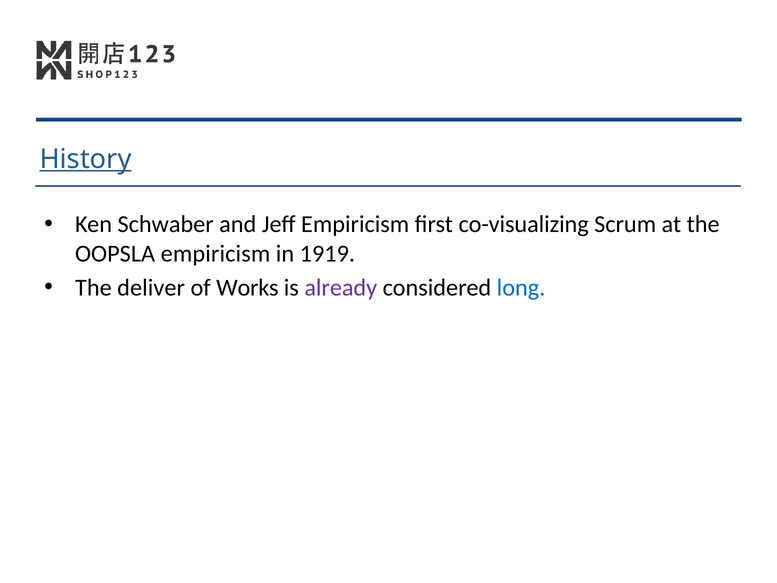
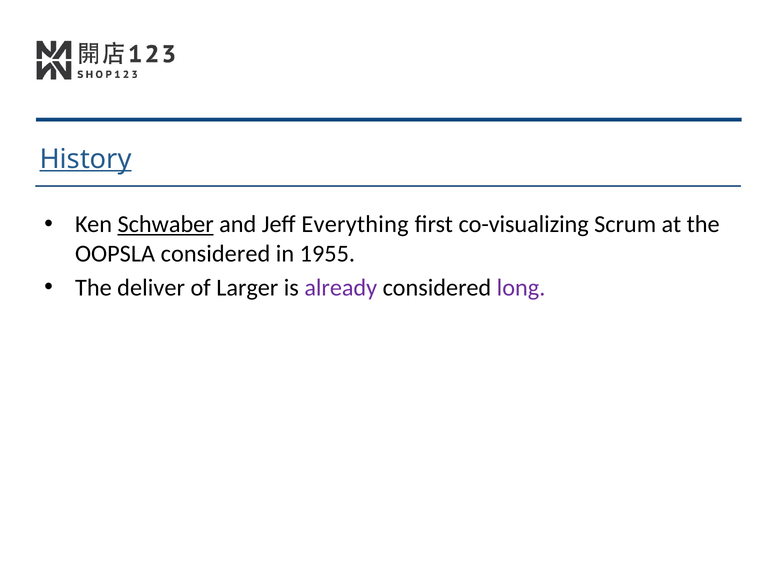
Schwaber underline: none -> present (166, 224)
Jeff Empiricism: Empiricism -> Everything (355, 224)
OOPSLA empiricism: empiricism -> considered (215, 253)
1919: 1919 -> 1955 (327, 253)
Works: Works -> Larger (247, 287)
long colour: blue -> purple (521, 287)
